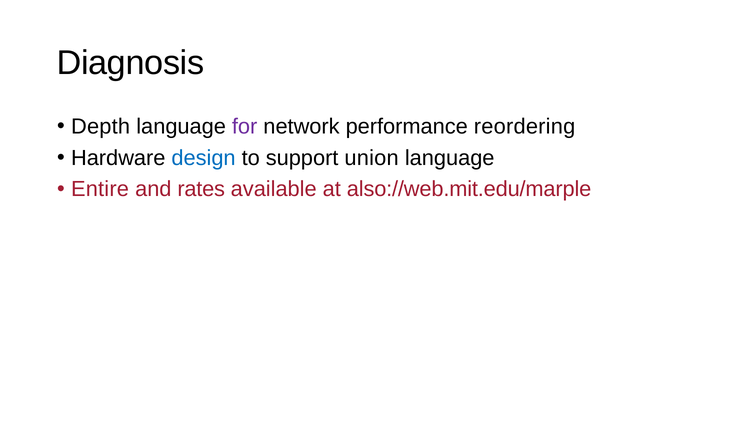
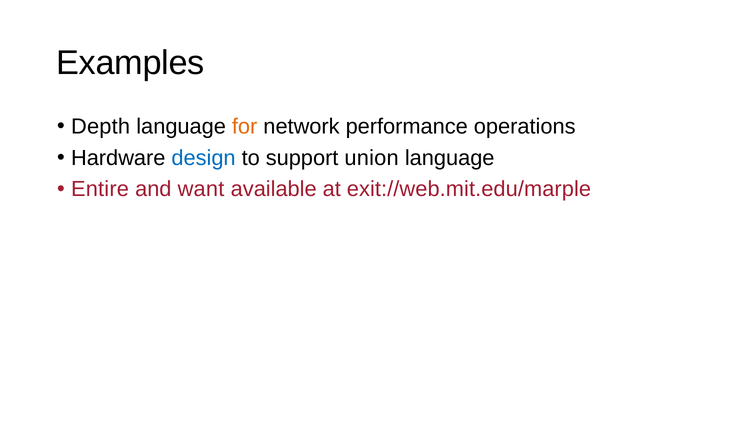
Diagnosis: Diagnosis -> Examples (130, 63)
for colour: purple -> orange (245, 126)
reordering: reordering -> operations (525, 126)
rates: rates -> want (201, 189)
also://web.mit.edu/marple: also://web.mit.edu/marple -> exit://web.mit.edu/marple (469, 189)
